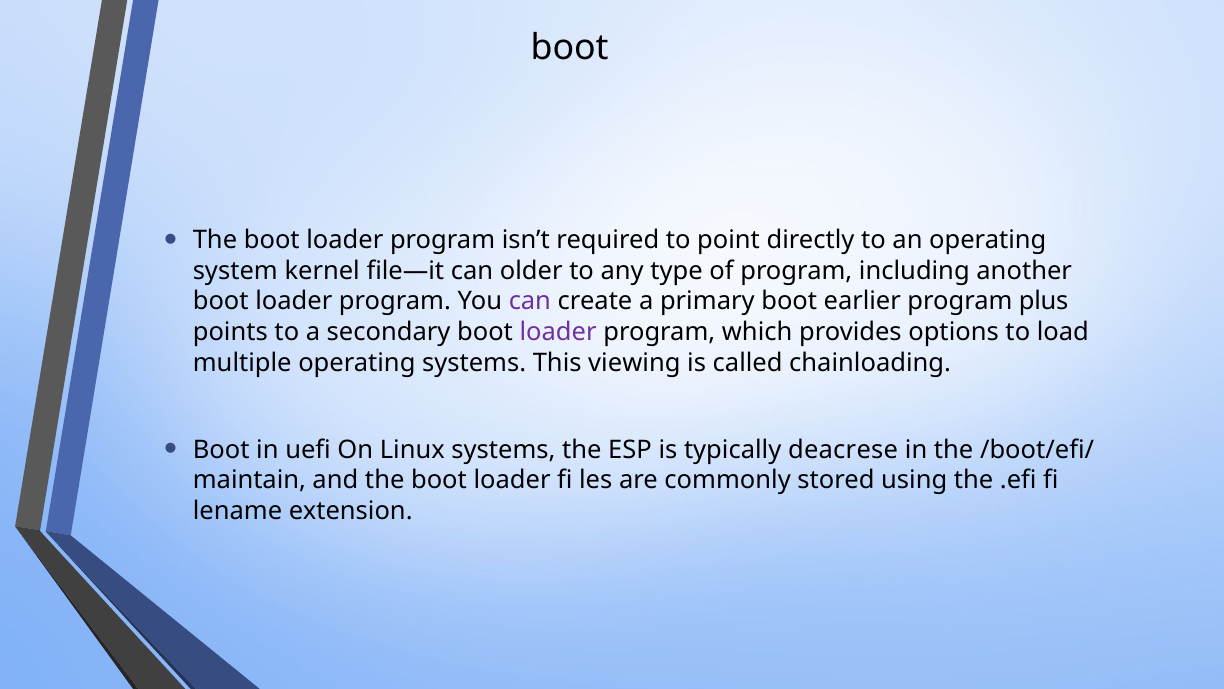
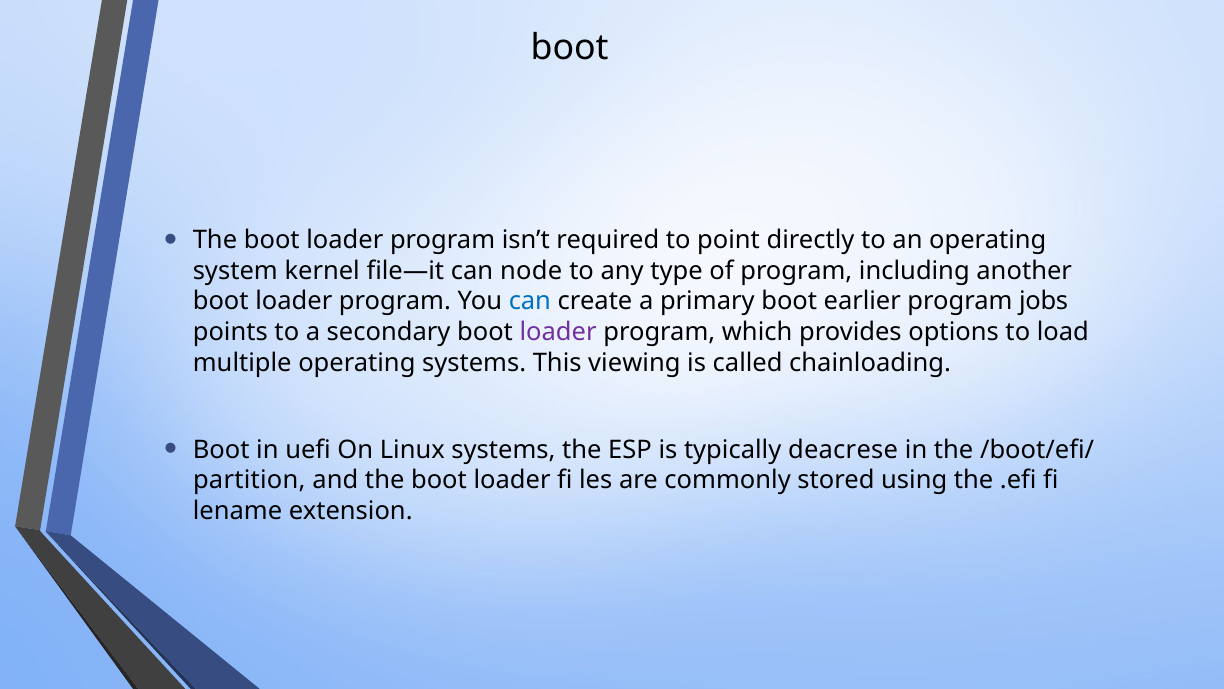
older: older -> node (531, 271)
can colour: purple -> blue (530, 301)
plus: plus -> jobs (1044, 301)
maintain: maintain -> partition (249, 480)
